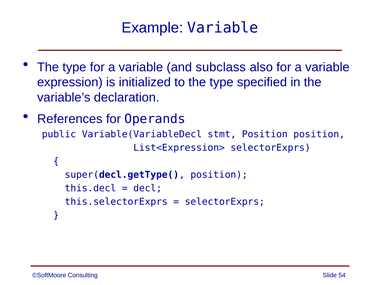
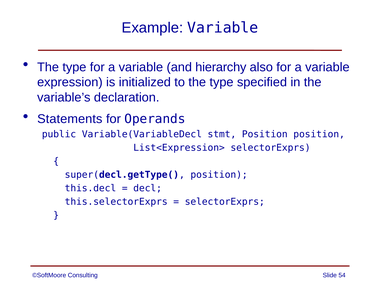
subclass: subclass -> hierarchy (221, 67)
References: References -> Statements (70, 119)
